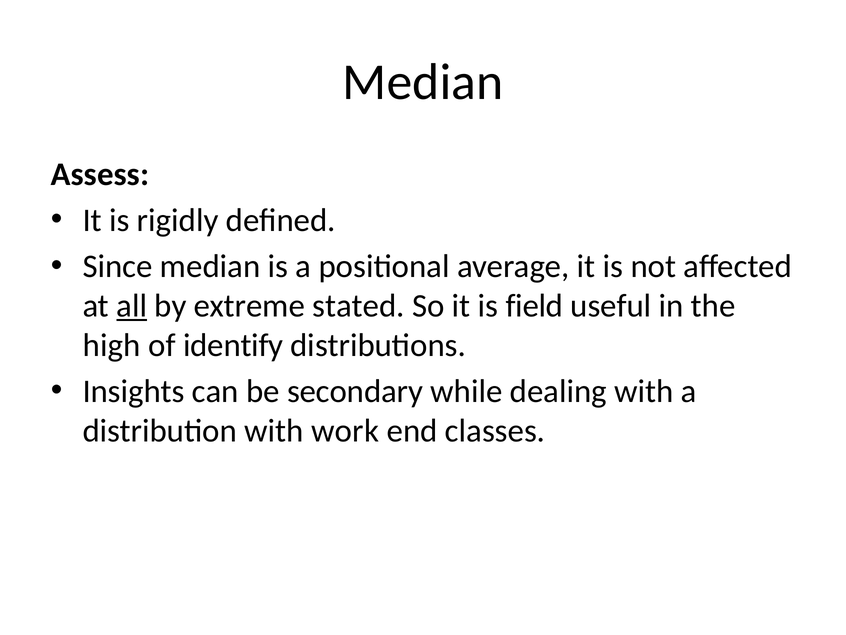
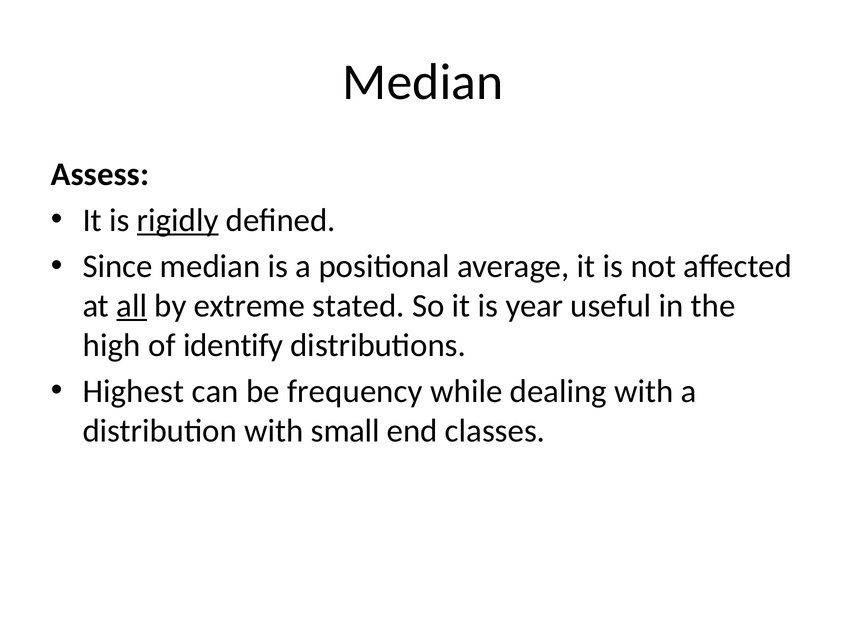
rigidly underline: none -> present (178, 220)
field: field -> year (534, 306)
Insights: Insights -> Highest (133, 391)
secondary: secondary -> frequency (355, 391)
work: work -> small (345, 430)
